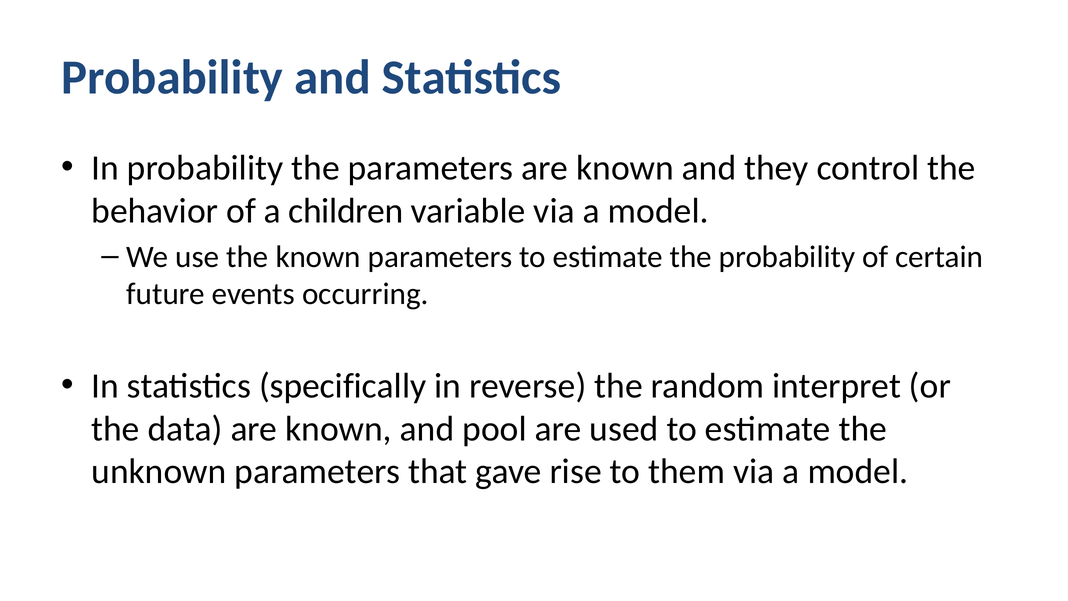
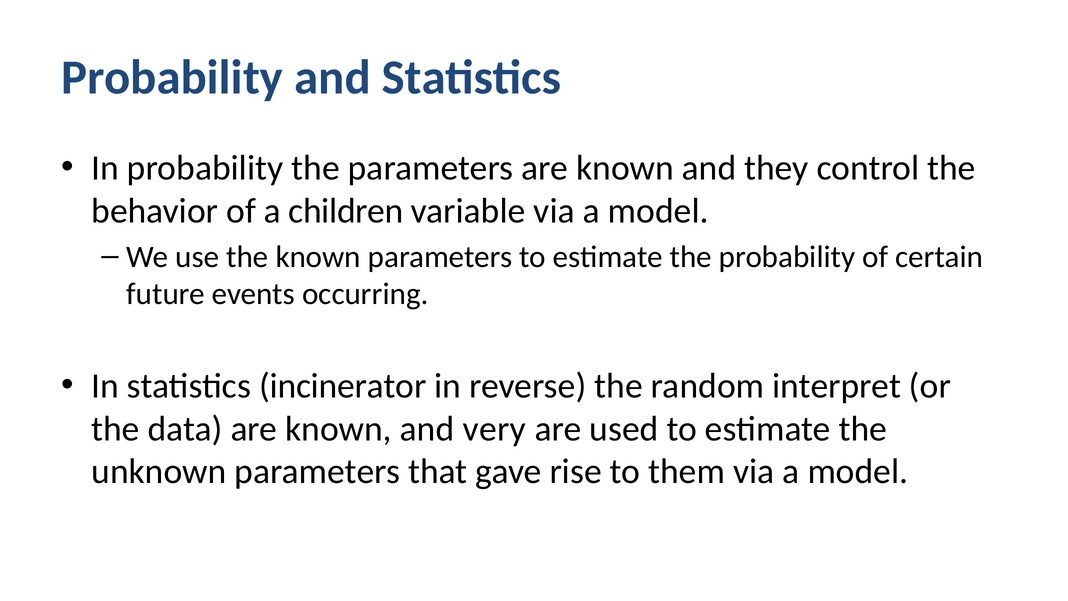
specifically: specifically -> incinerator (343, 386)
pool: pool -> very (494, 429)
